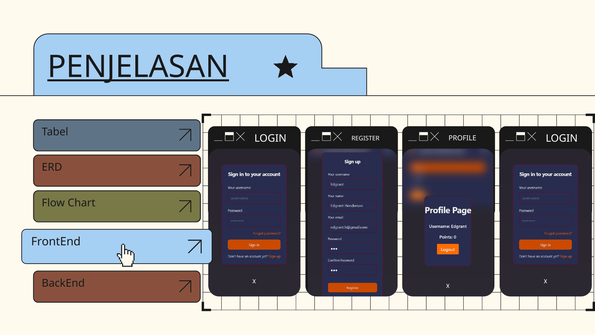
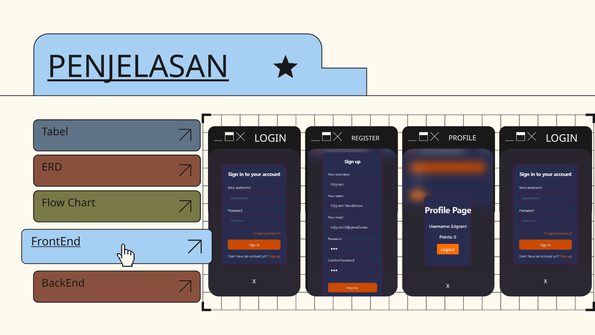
FrontEnd underline: none -> present (56, 241)
